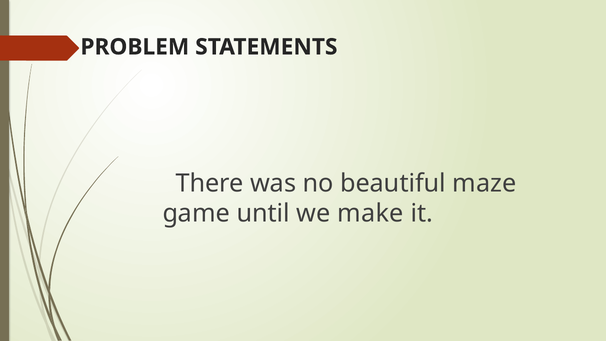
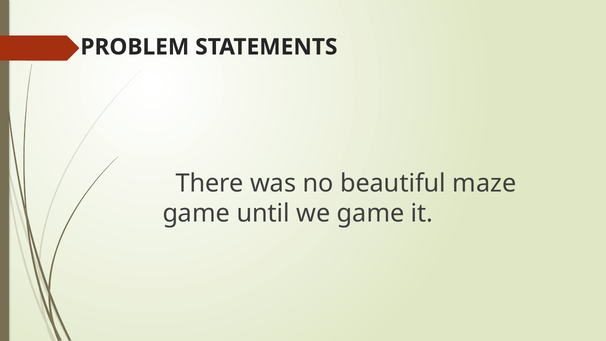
we make: make -> game (371, 213)
